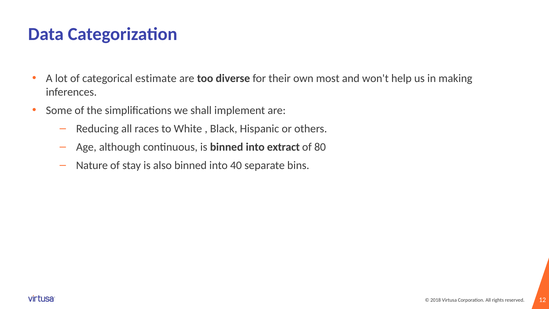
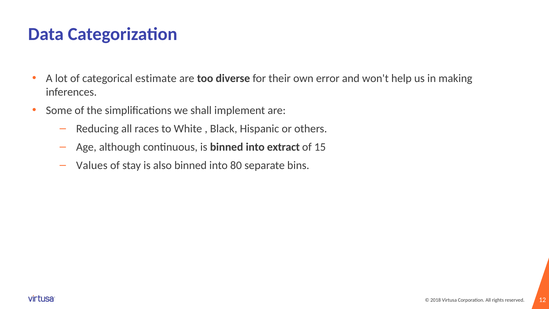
most: most -> error (328, 78)
80: 80 -> 15 (320, 147)
Nature: Nature -> Values (92, 165)
40: 40 -> 80 (236, 165)
